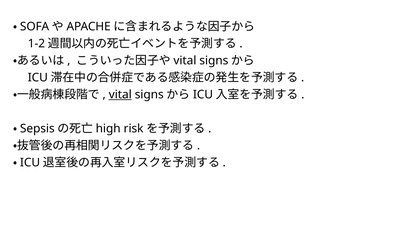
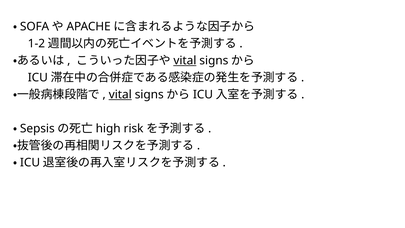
vital underline: none -> present (185, 60)
